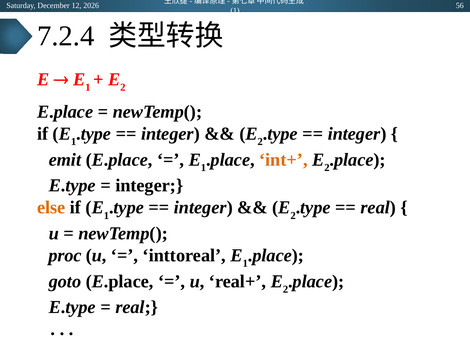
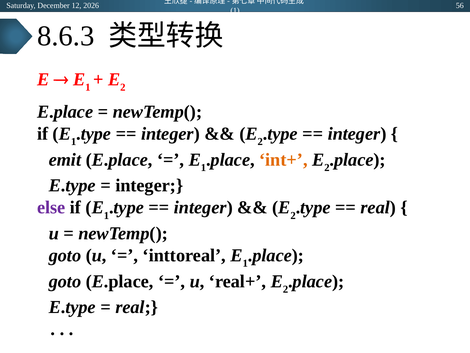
7.2.4: 7.2.4 -> 8.6.3 (66, 36)
else colour: orange -> purple (51, 207)
proc: proc -> goto (65, 255)
